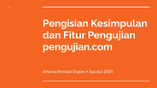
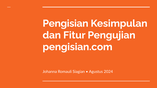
pengujian.com: pengujian.com -> pengisian.com (78, 47)
